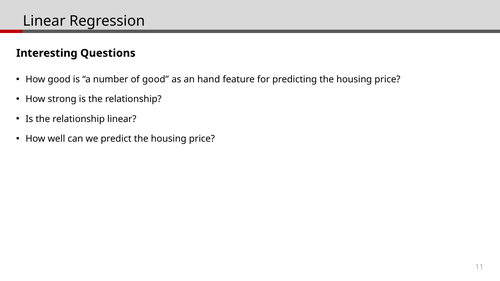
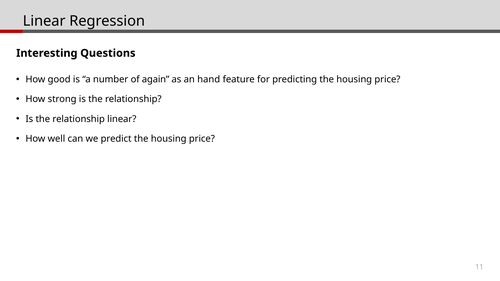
of good: good -> again (156, 79)
